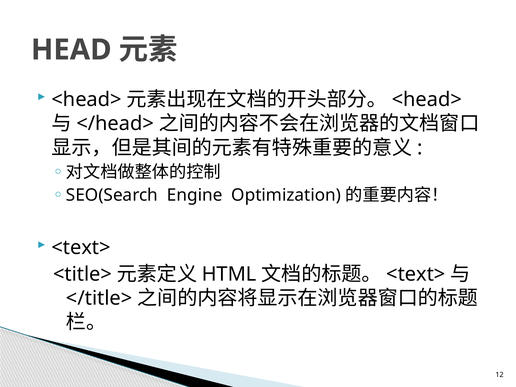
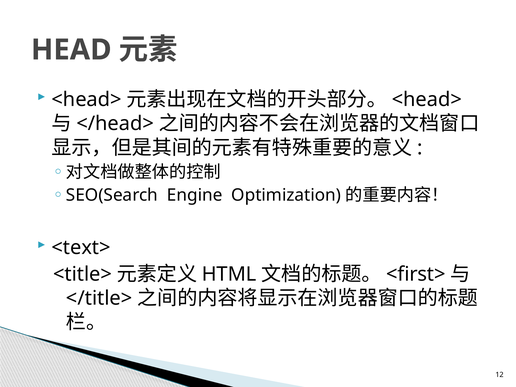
<text>: <text> -> <first> (416, 274)
